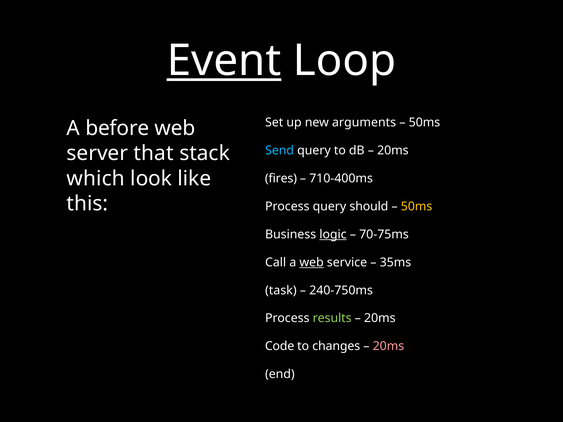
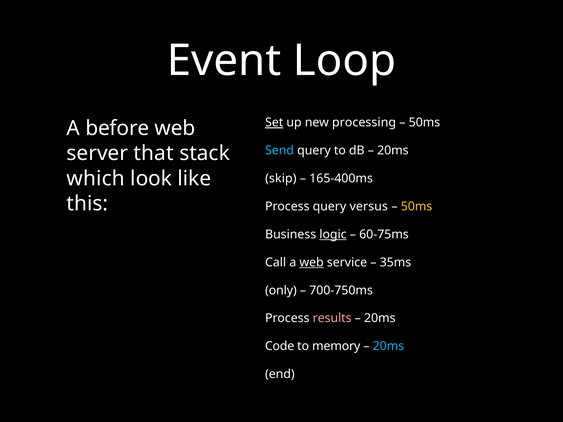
Event underline: present -> none (224, 61)
Set underline: none -> present (274, 123)
arguments: arguments -> processing (364, 123)
fires: fires -> skip (281, 179)
710-400ms: 710-400ms -> 165-400ms (341, 179)
should: should -> versus (369, 207)
70-75ms: 70-75ms -> 60-75ms (384, 235)
task: task -> only (281, 290)
240-750ms: 240-750ms -> 700-750ms (341, 290)
results colour: light green -> pink (332, 318)
changes: changes -> memory (336, 346)
20ms colour: pink -> light blue (388, 346)
